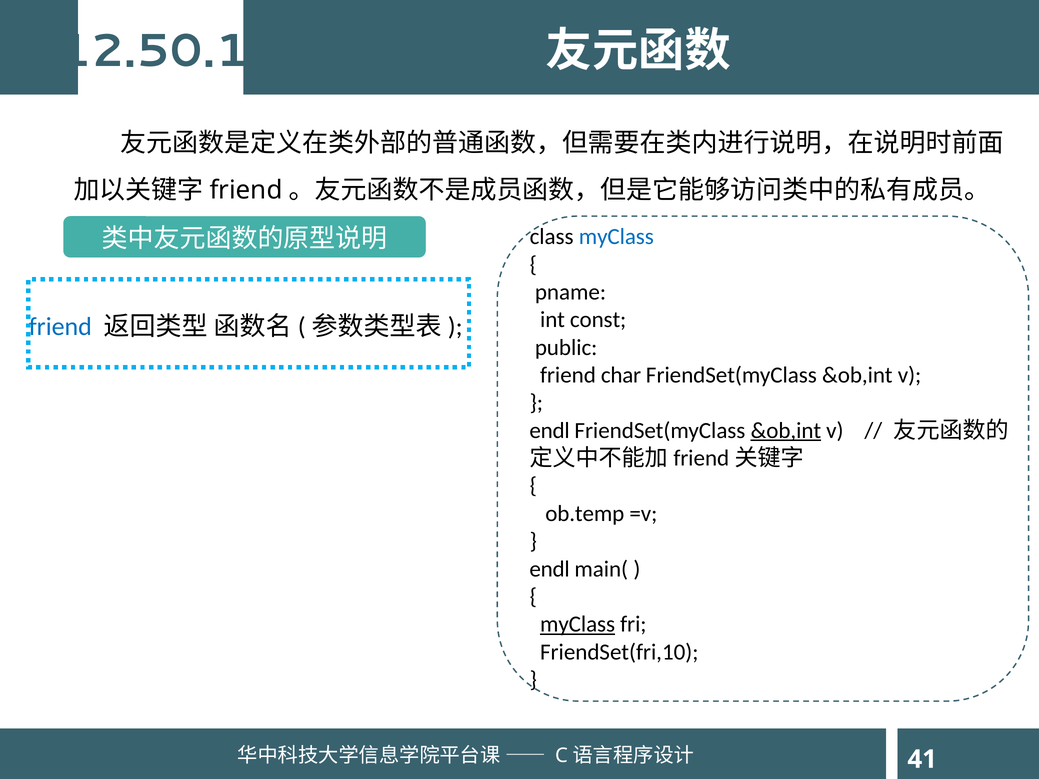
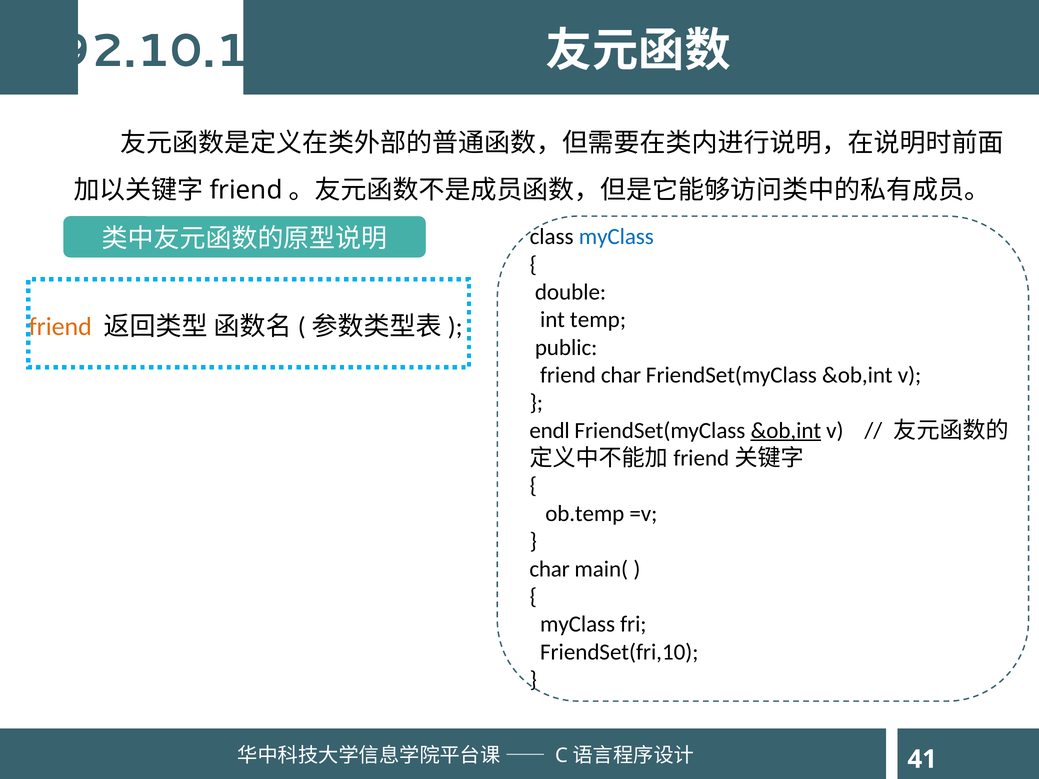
12.50.1: 12.50.1 -> 92.10.1 (153, 51)
pname: pname -> double (570, 292)
const: const -> temp (598, 320)
friend colour: blue -> orange (60, 327)
endl: endl -> char (550, 569)
myClass underline: present -> none (578, 625)
